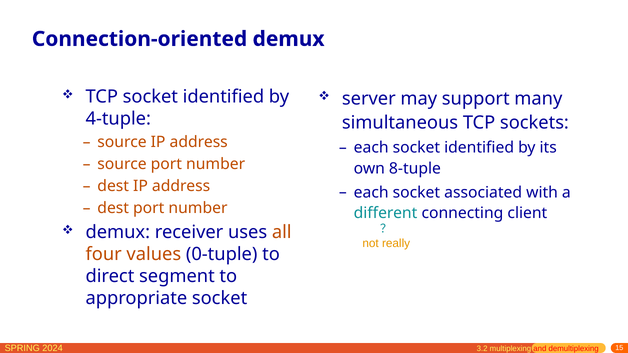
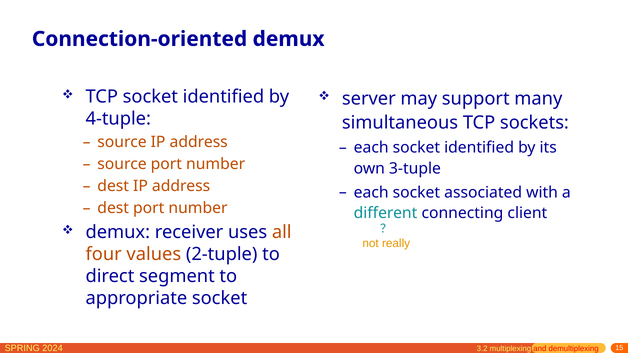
8-tuple: 8-tuple -> 3-tuple (415, 169)
0-tuple: 0-tuple -> 2-tuple (222, 254)
